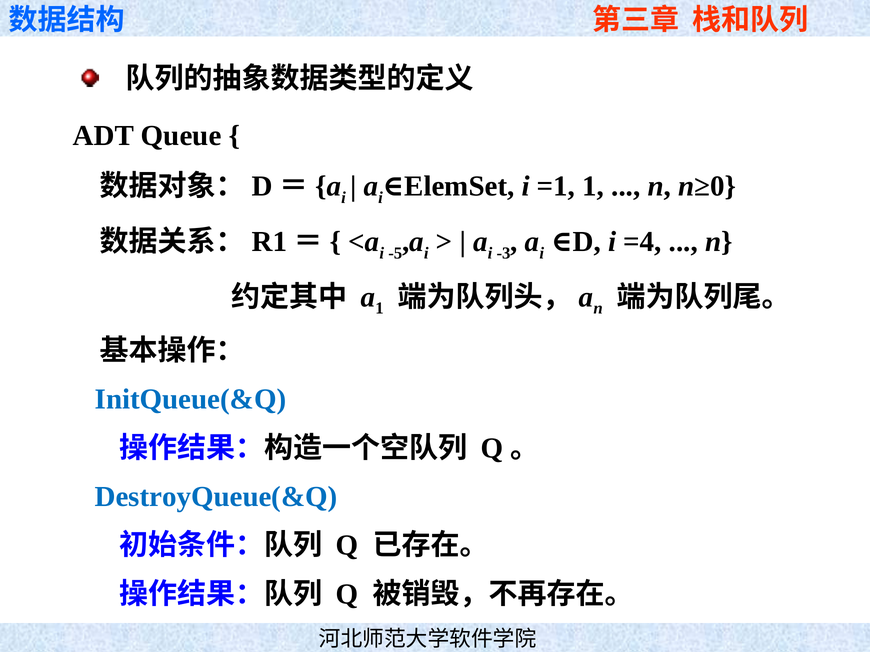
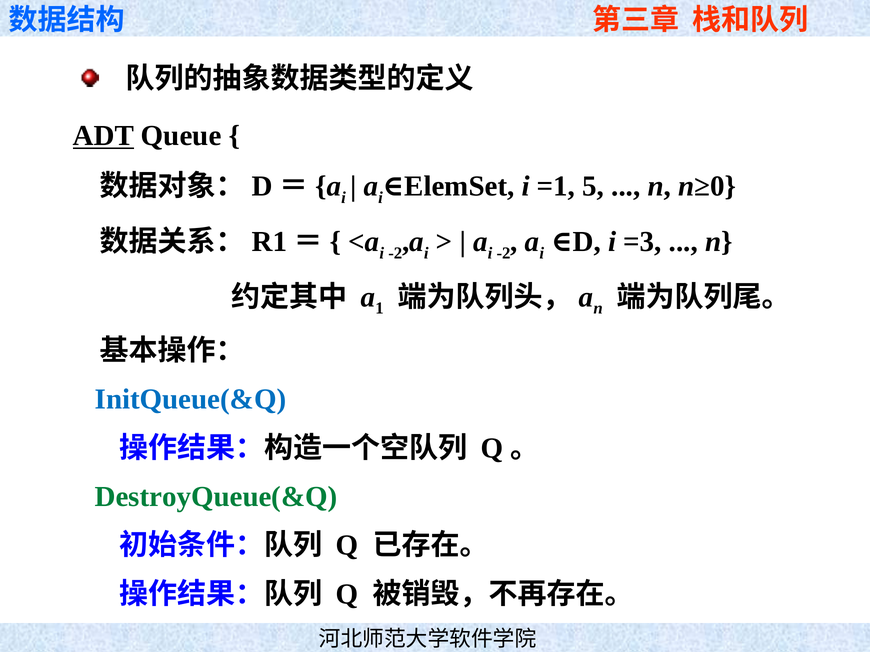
ADT underline: none -> present (104, 136)
=1 1: 1 -> 5 (593, 187)
-5: -5 -> -2 (395, 253)
-3: -3 -> -2 (504, 253)
=4: =4 -> =3 (643, 242)
DestroyQueue(&Q colour: blue -> green (216, 497)
